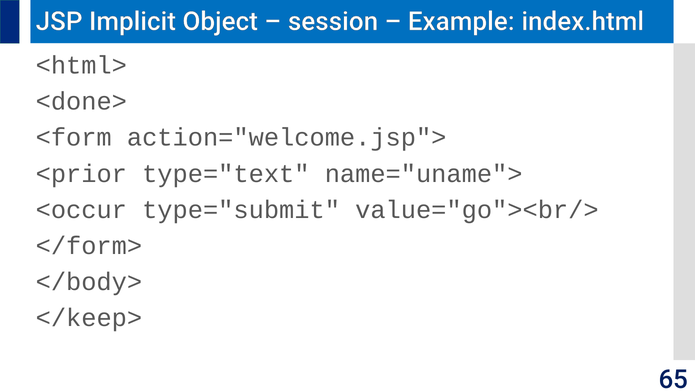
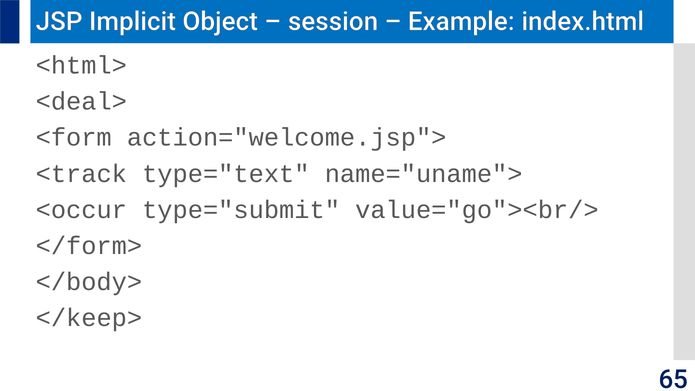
<done>: <done> -> <deal> (81, 101)
<prior: <prior -> <track (81, 174)
